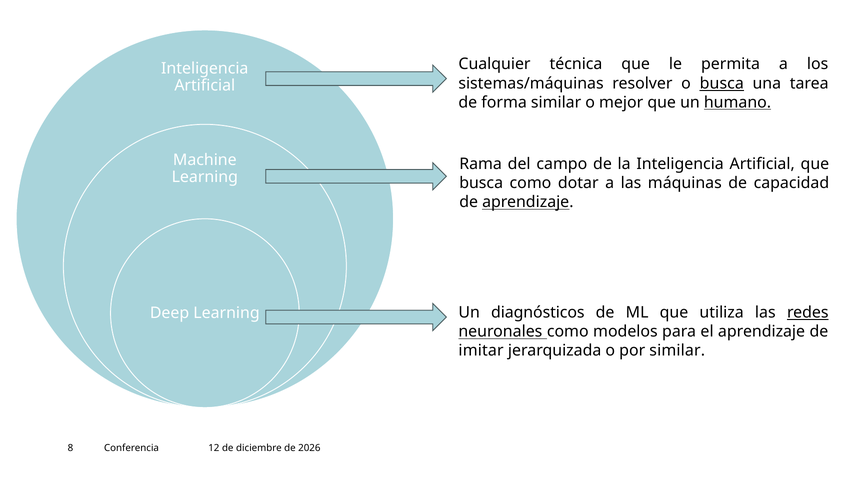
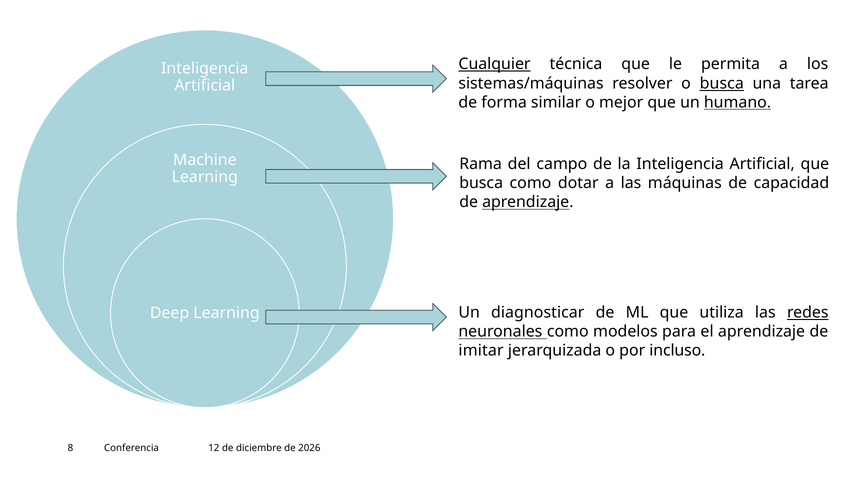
Cualquier underline: none -> present (495, 64)
diagnósticos: diagnósticos -> diagnosticar (538, 312)
por similar: similar -> incluso (677, 350)
